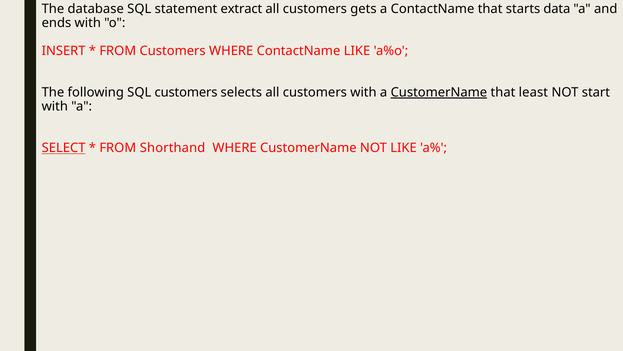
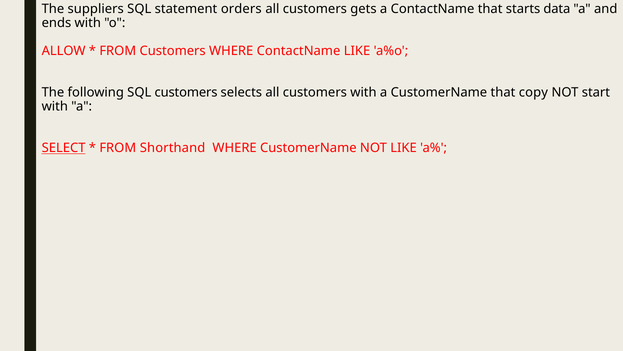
database: database -> suppliers (96, 9)
extract: extract -> orders (241, 9)
INSERT: INSERT -> ALLOW (64, 51)
CustomerName underline: present -> none (439, 92)
least: least -> copy (533, 92)
